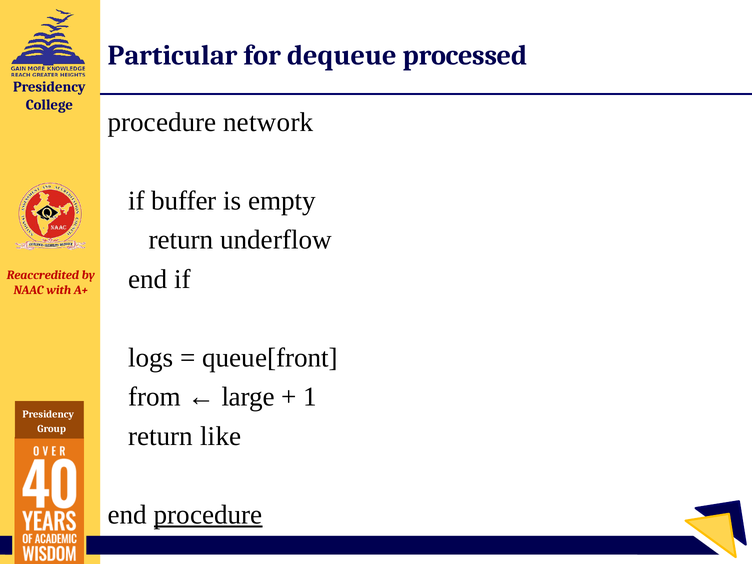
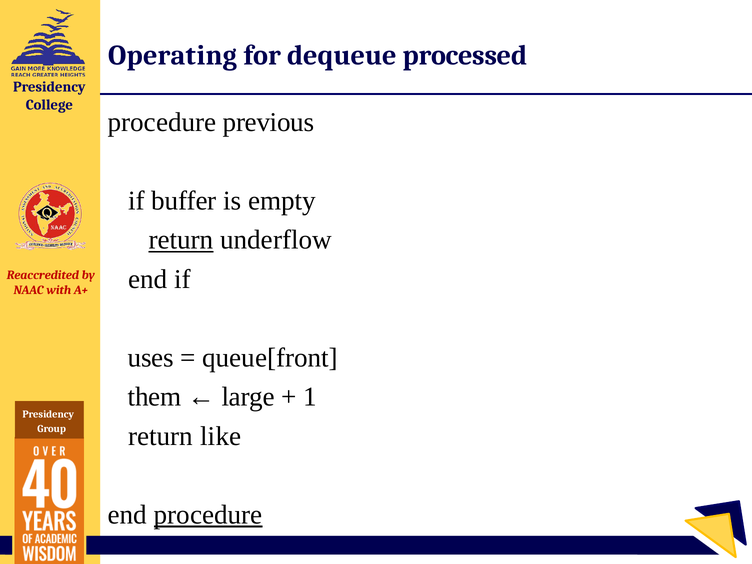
Particular: Particular -> Operating (173, 55)
network: network -> previous (269, 122)
return underline: none -> present (181, 240)
logs: logs -> uses (151, 358)
from: from -> them (155, 397)
